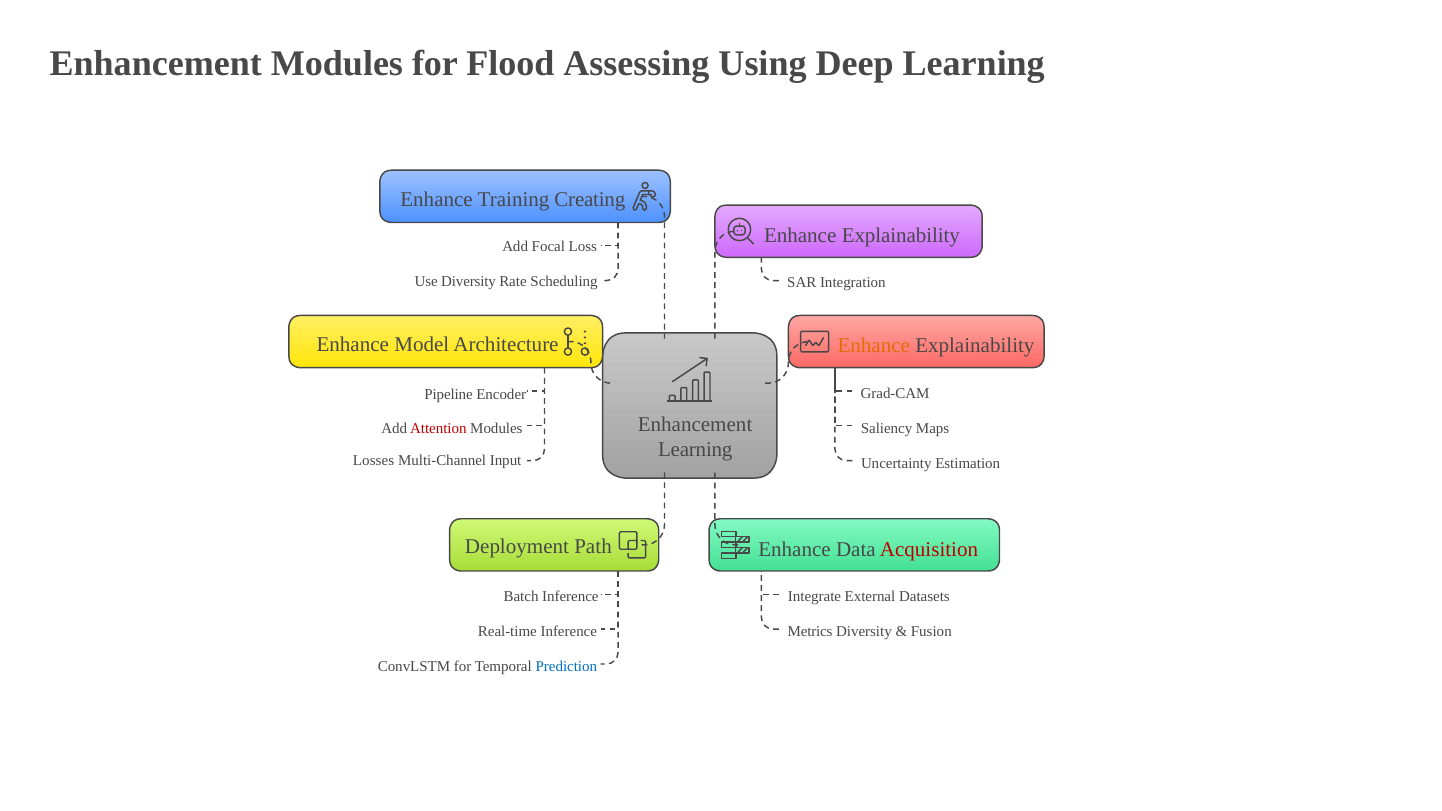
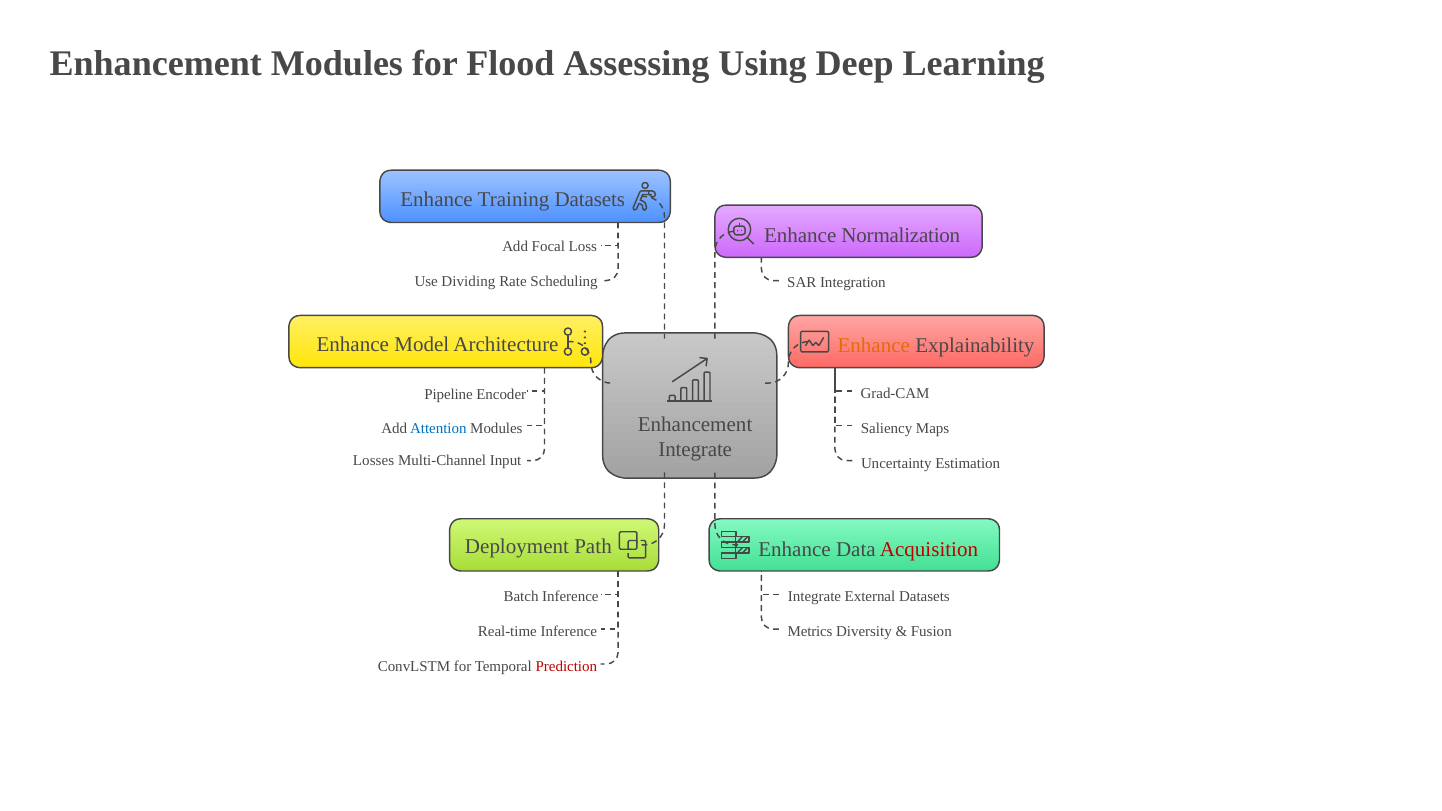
Training Creating: Creating -> Datasets (590, 200)
Explainability: Explainability -> Normalization (901, 236)
Use Diversity: Diversity -> Dividing (468, 282)
Attention colour: red -> blue (438, 428)
Learning: Learning -> Integrate (695, 450)
Prediction colour: blue -> red (566, 666)
